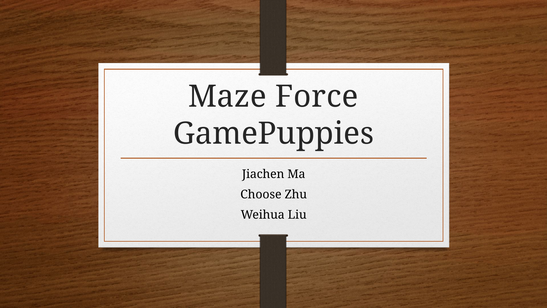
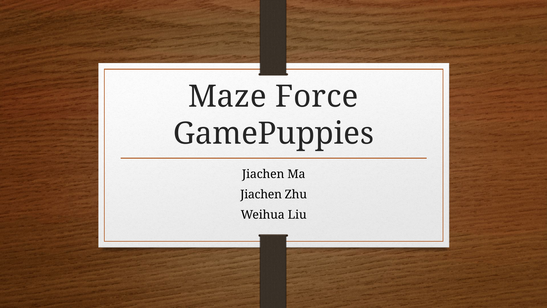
Choose: Choose -> Jiachen (261, 194)
